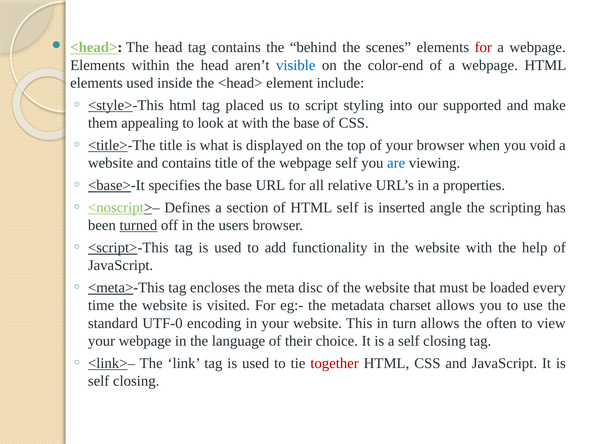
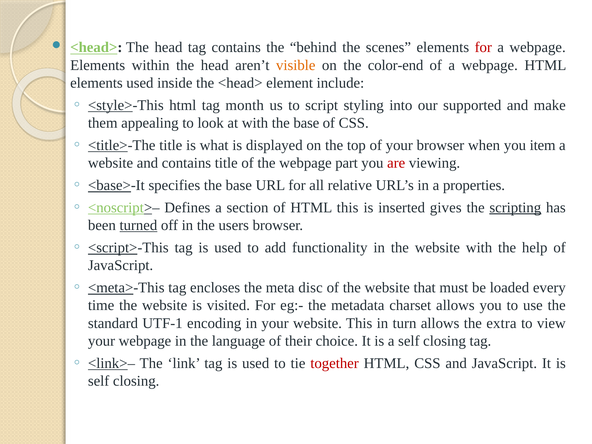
visible colour: blue -> orange (296, 65)
placed: placed -> month (245, 105)
void: void -> item (543, 145)
webpage self: self -> part (347, 163)
are colour: blue -> red (396, 163)
HTML self: self -> this (348, 208)
angle: angle -> gives (446, 208)
scripting underline: none -> present (515, 208)
UTF-0: UTF-0 -> UTF-1 (163, 323)
often: often -> extra (501, 323)
